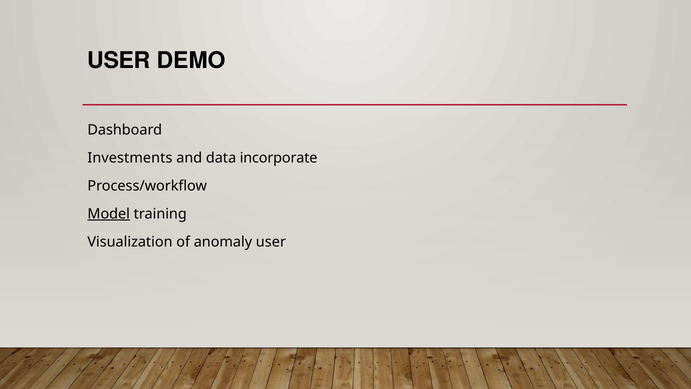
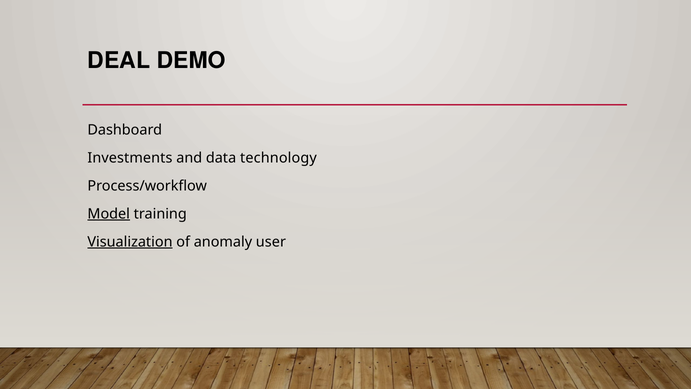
USER: USER -> DEAL (119, 61)
incorporate: incorporate -> technology (278, 158)
Visualization underline: none -> present (130, 242)
